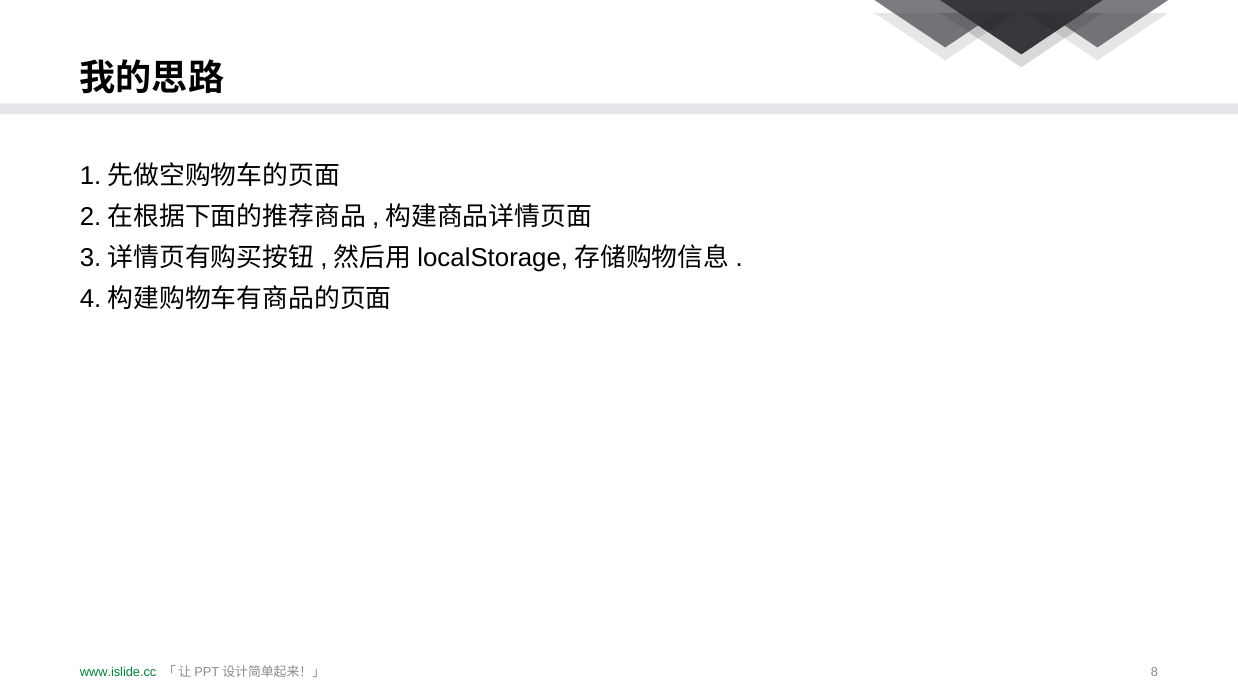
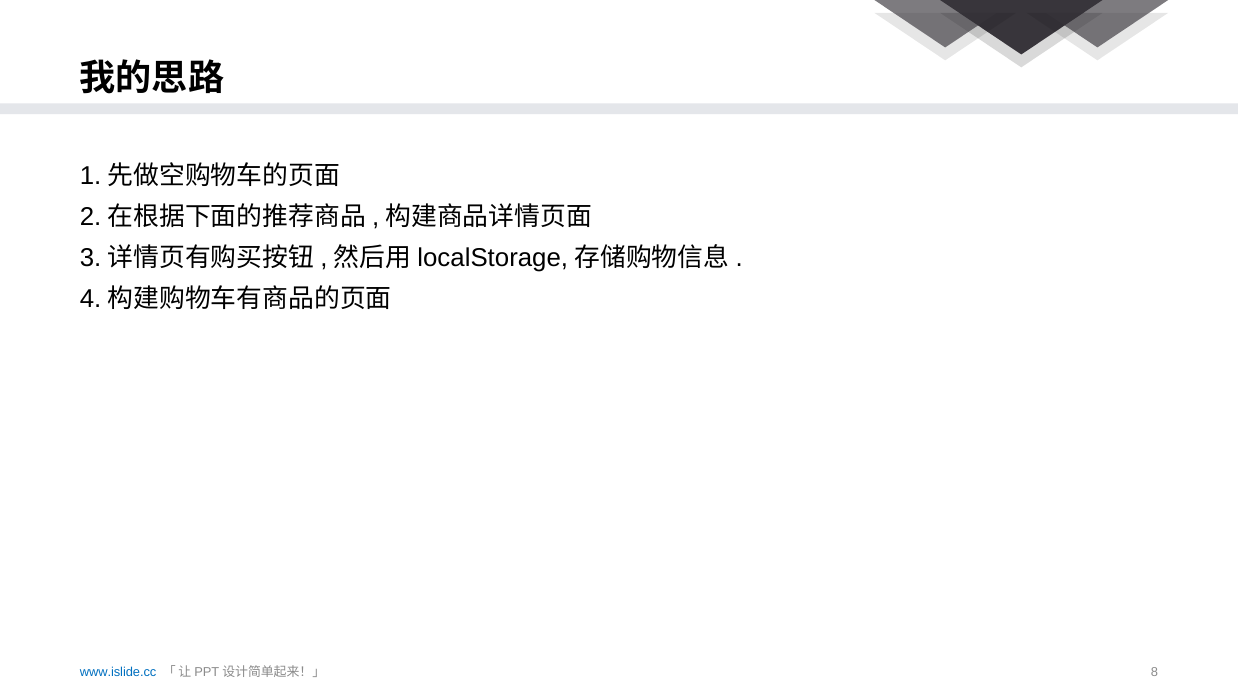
www.islide.cc colour: green -> blue (118, 673)
